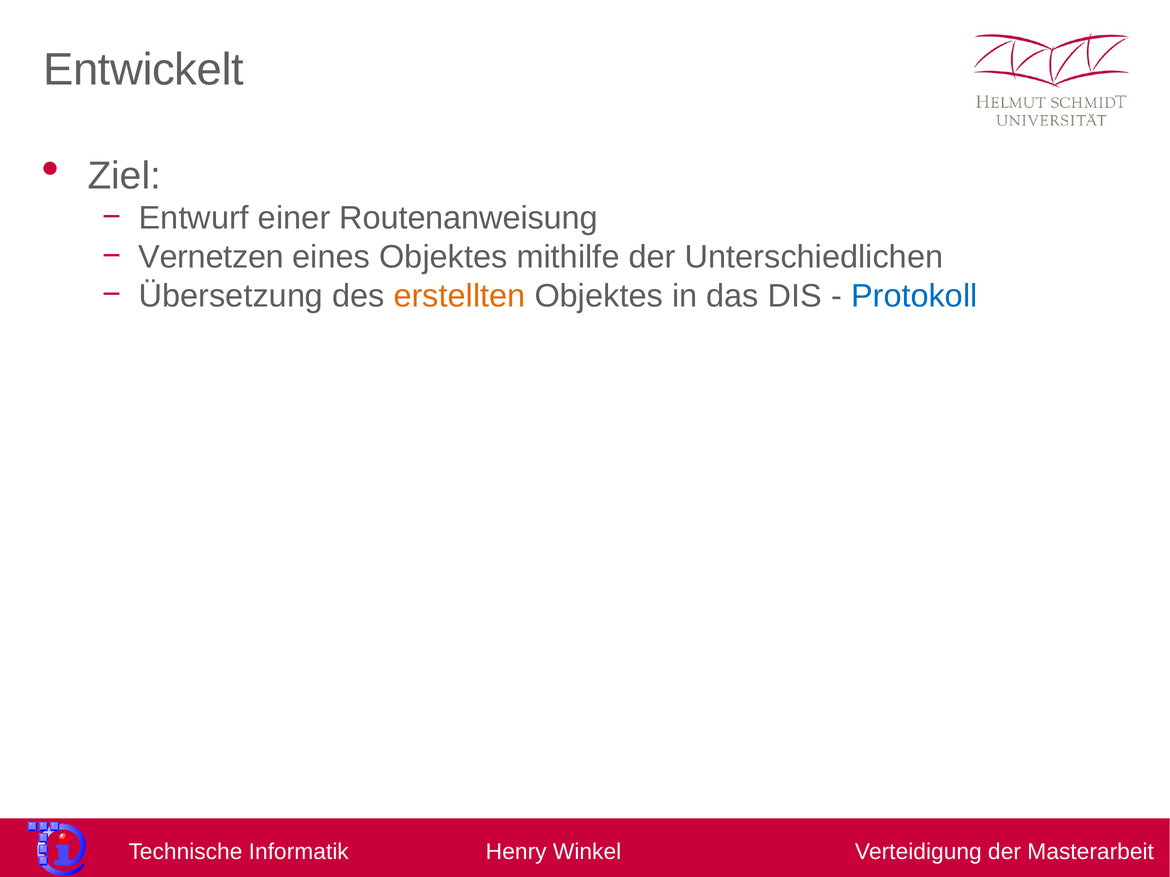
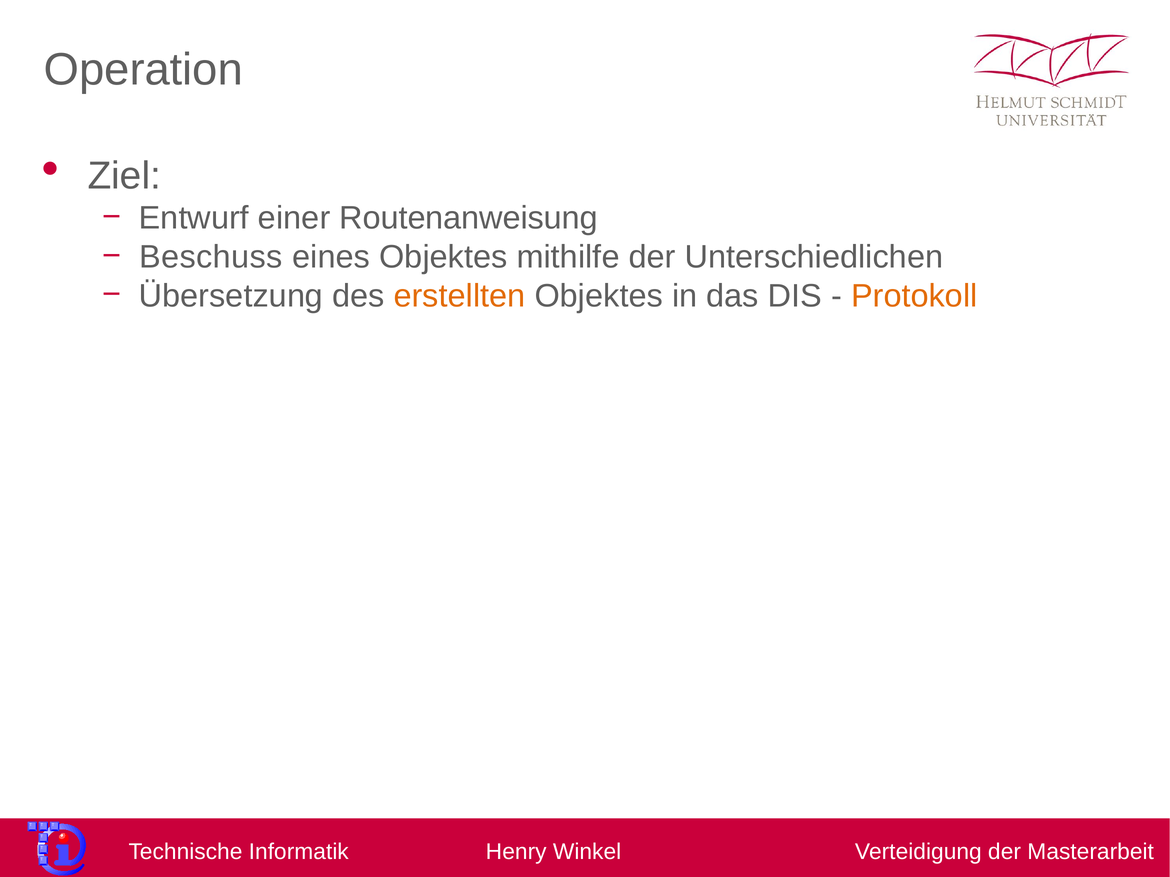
Entwickelt: Entwickelt -> Operation (143, 70)
Vernetzen: Vernetzen -> Beschuss (211, 257)
Protokoll colour: blue -> orange (914, 296)
